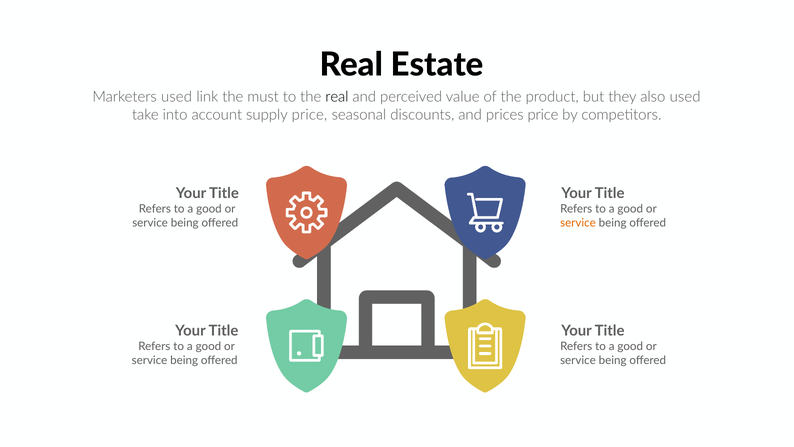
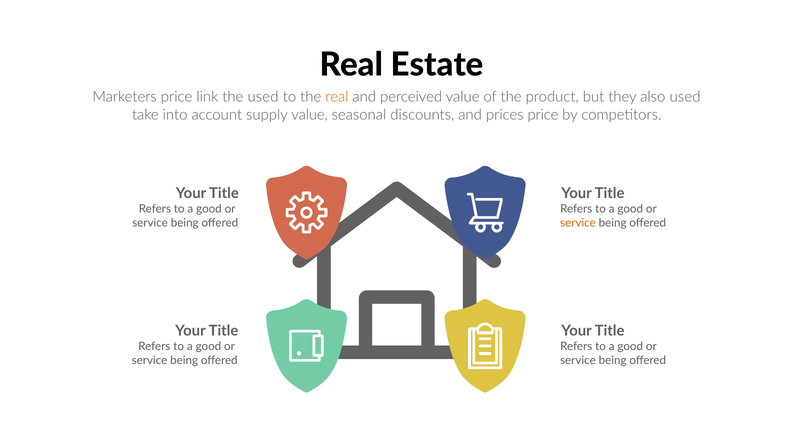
Marketers used: used -> price (177, 97)
the must: must -> used (263, 97)
real colour: black -> orange (337, 97)
supply price: price -> value (310, 115)
